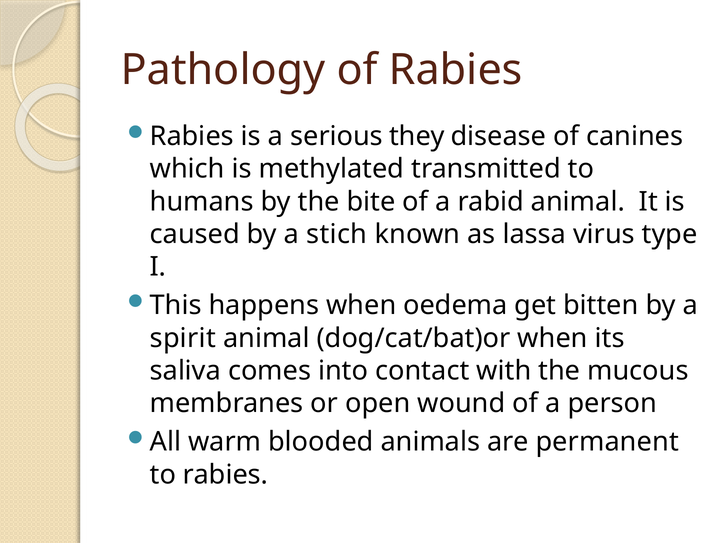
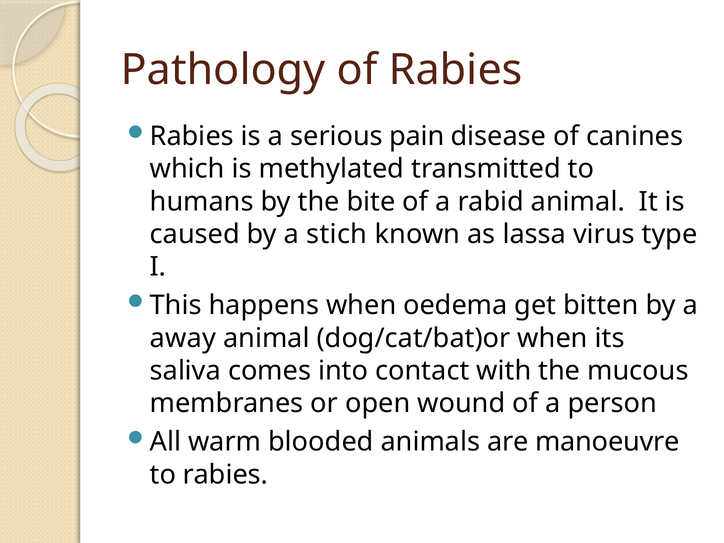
they: they -> pain (417, 136)
spirit: spirit -> away (183, 338)
permanent: permanent -> manoeuvre (607, 442)
